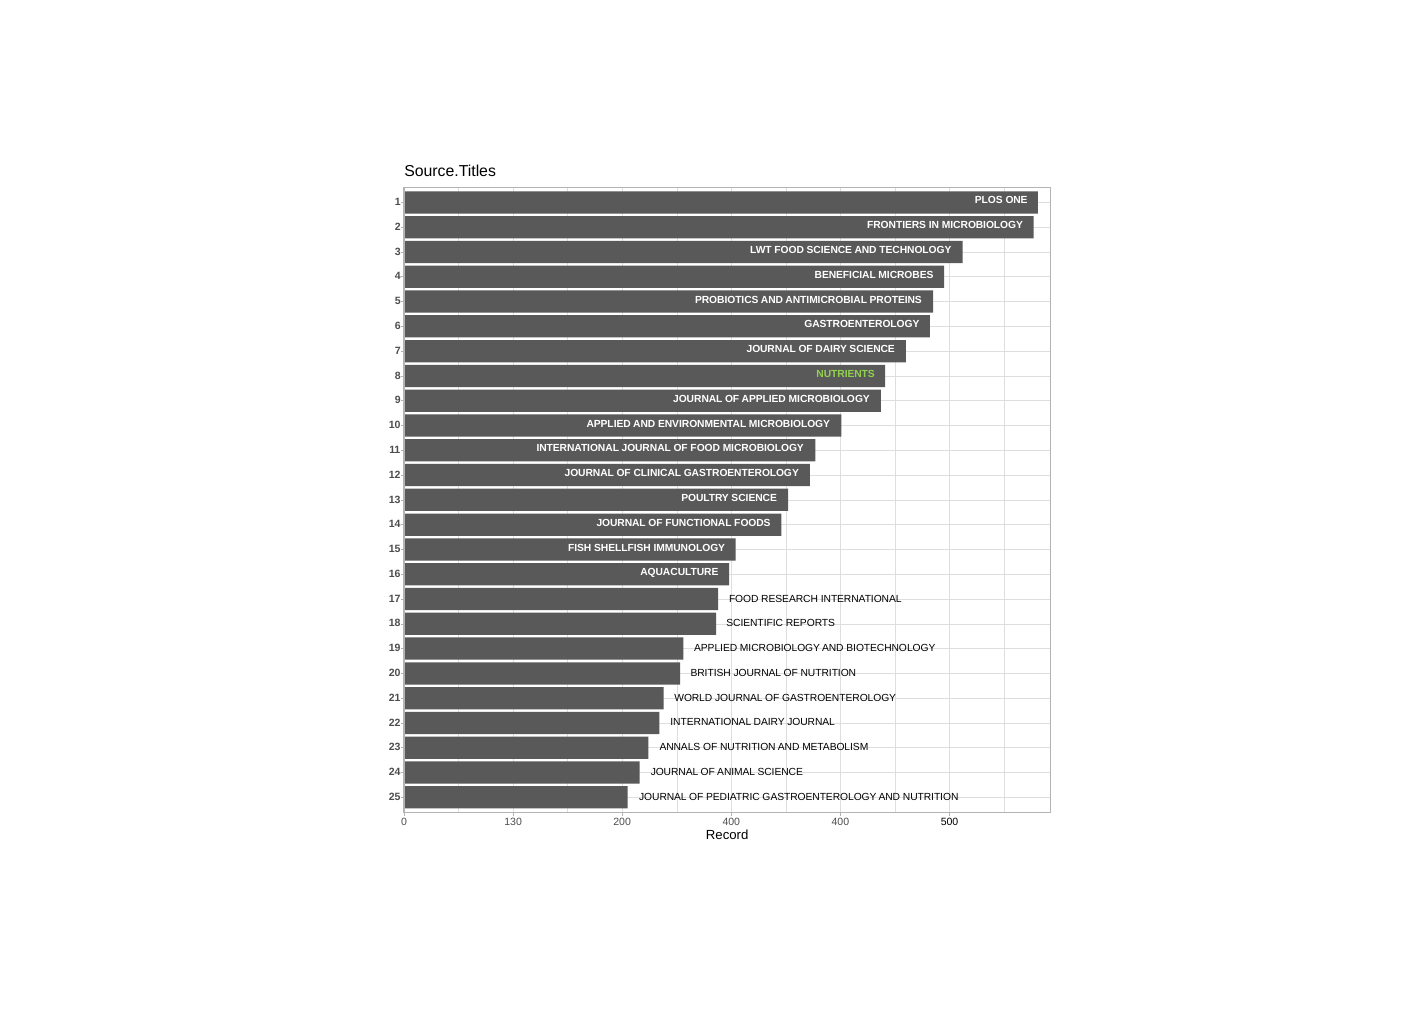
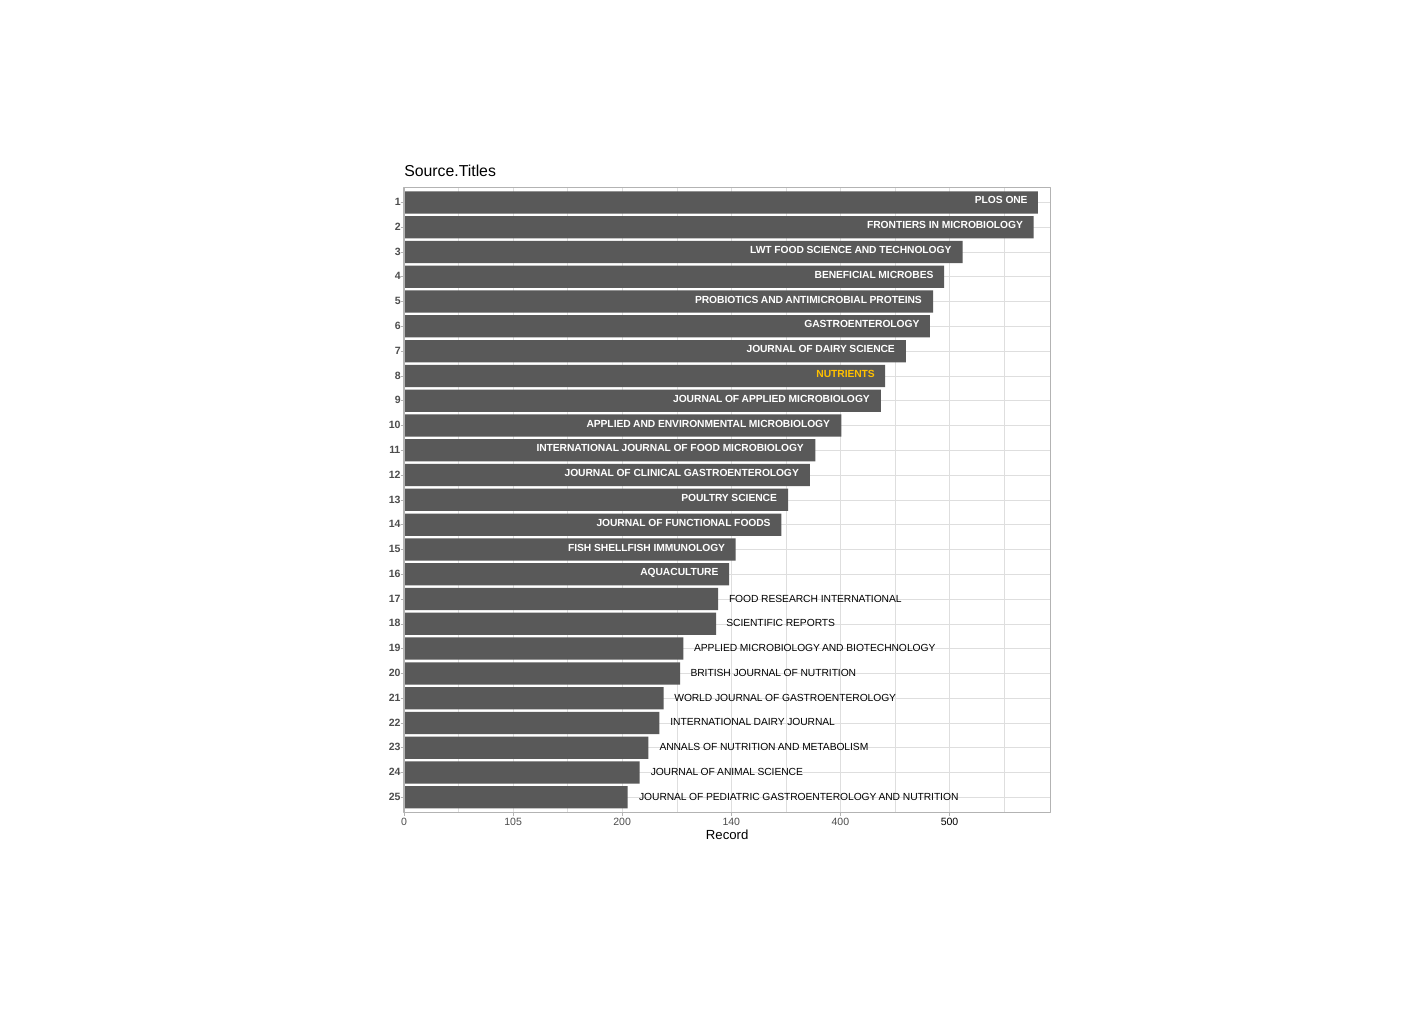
NUTRIENTS colour: light green -> yellow (846, 374)
130: 130 -> 105 (513, 821)
200 400: 400 -> 140 (731, 821)
